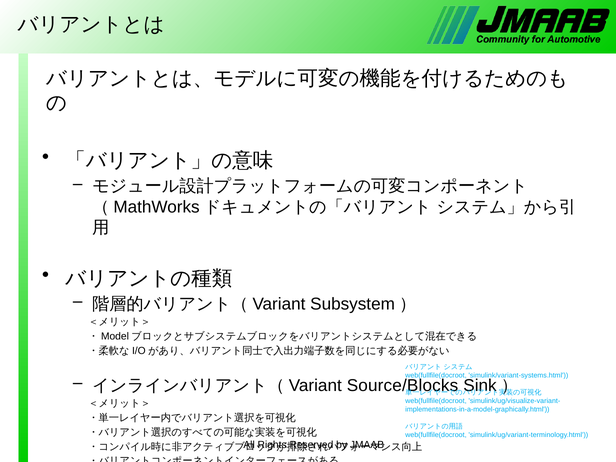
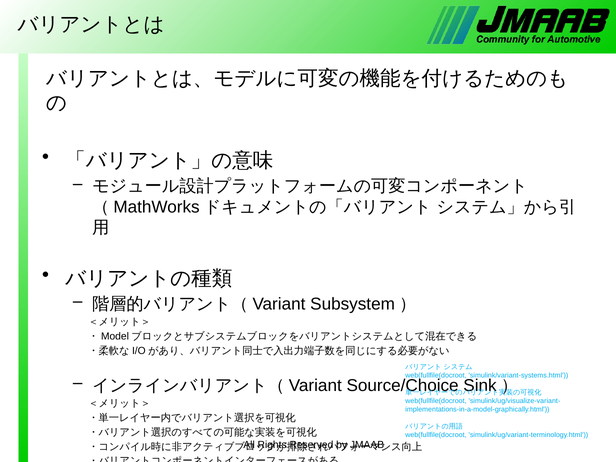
Source/Blocks: Source/Blocks -> Source/Choice (403, 386)
